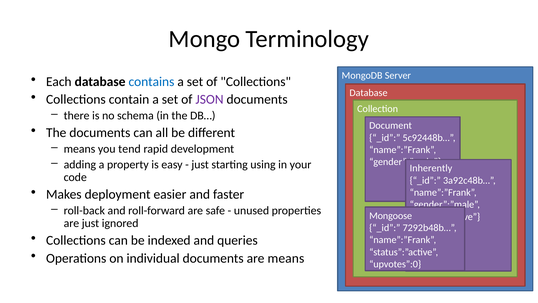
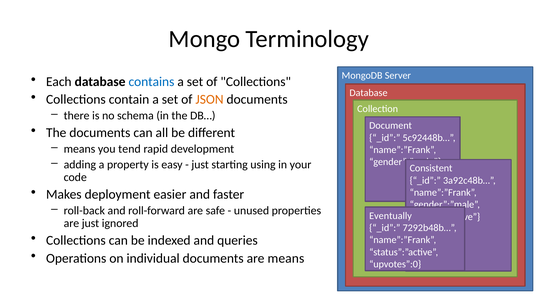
JSON colour: purple -> orange (210, 99)
Inherently: Inherently -> Consistent (431, 168)
Mongoose: Mongoose -> Eventually (391, 215)
